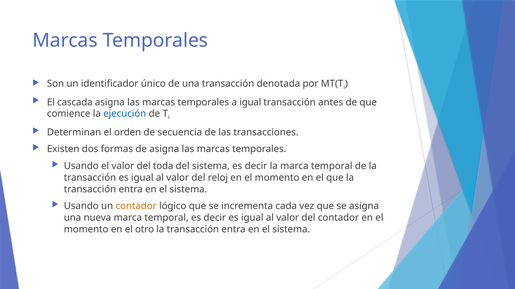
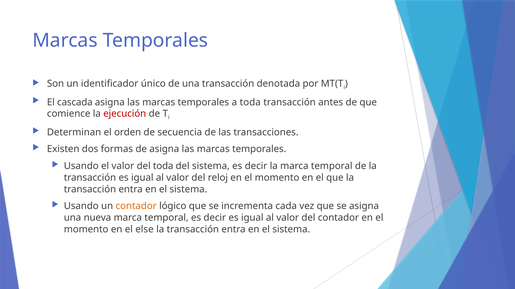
a igual: igual -> toda (250, 102)
ejecución colour: blue -> red (125, 114)
otro: otro -> else (144, 230)
